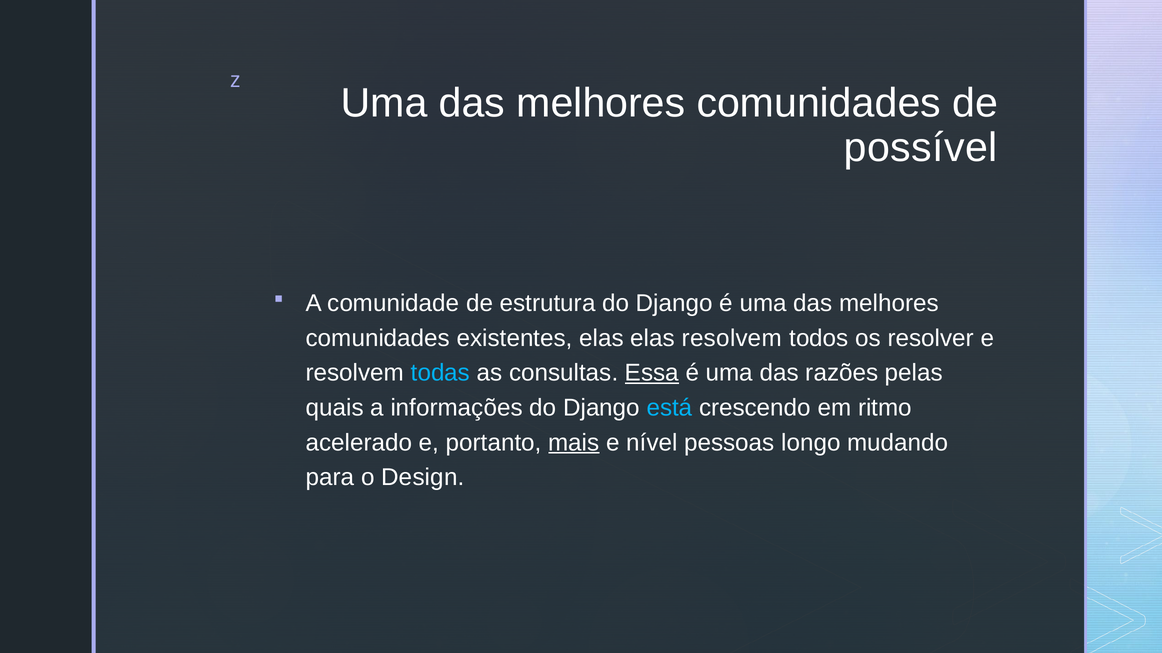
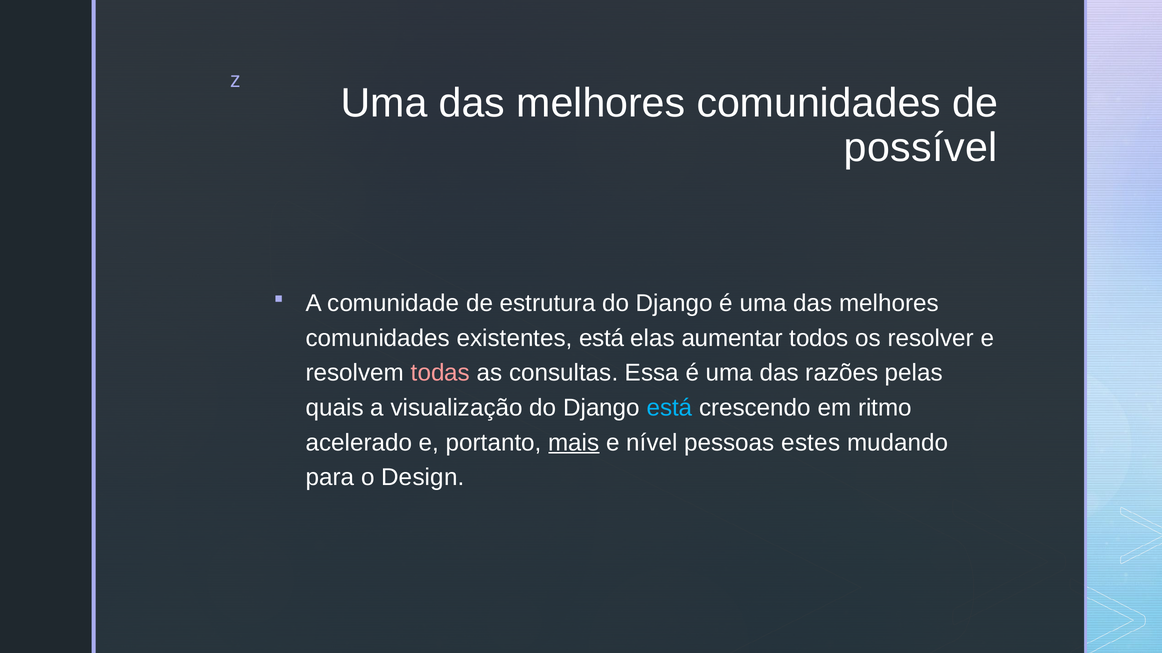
existentes elas: elas -> está (602, 338)
elas resolvem: resolvem -> aumentar (732, 338)
todas colour: light blue -> pink (440, 373)
Essa underline: present -> none (652, 373)
informações: informações -> visualização (457, 408)
longo: longo -> estes (811, 443)
